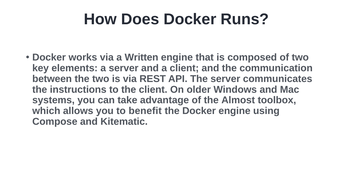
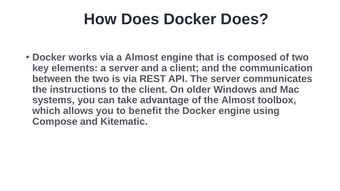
Docker Runs: Runs -> Does (245, 19)
a Written: Written -> Almost (141, 57)
